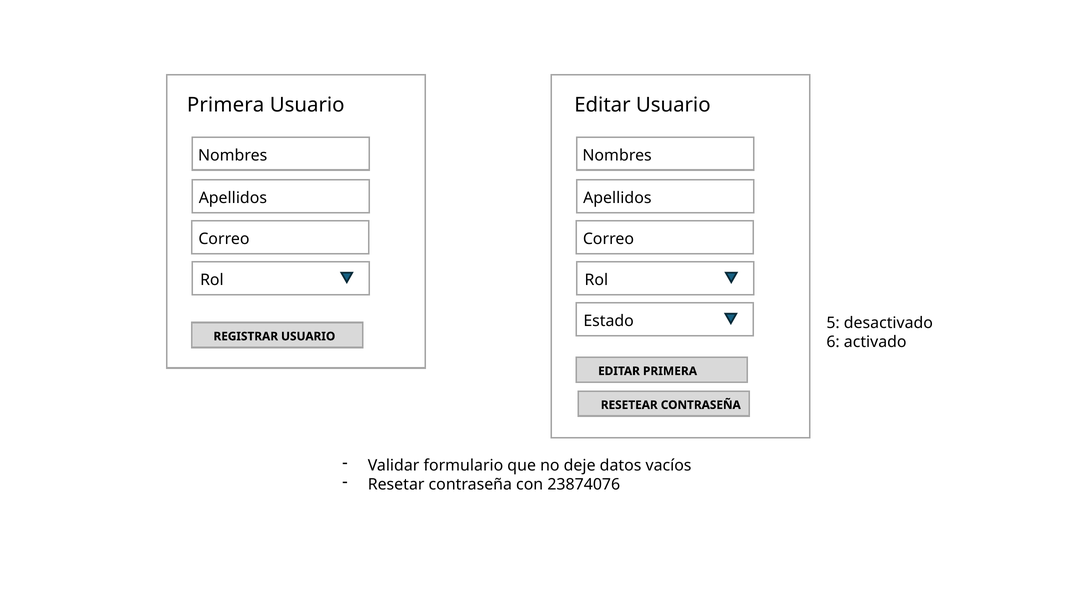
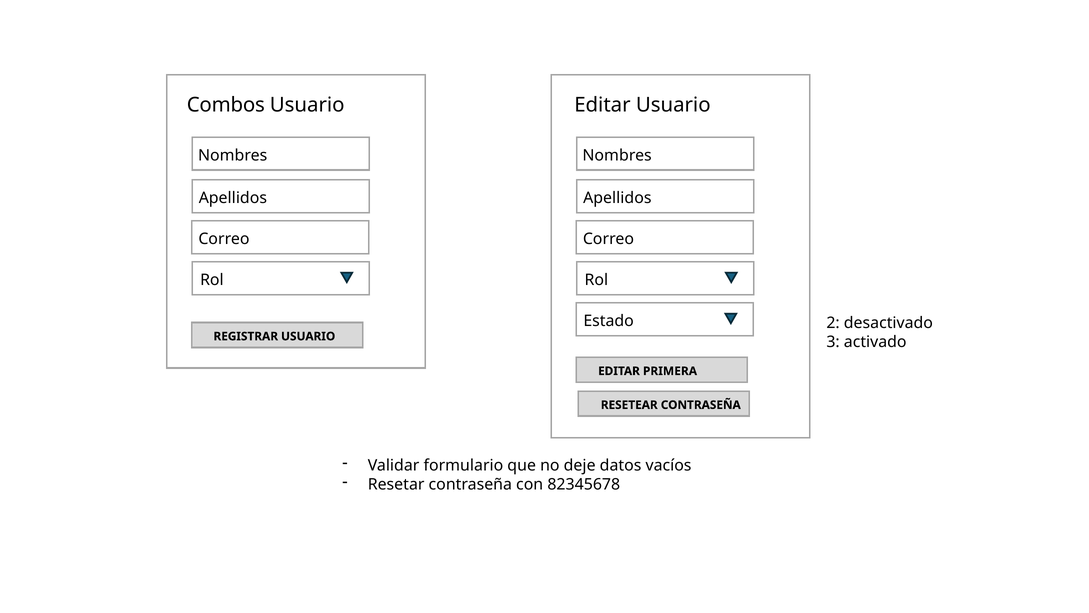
Primera: Primera -> Combos (226, 105)
5: 5 -> 2 (833, 323)
6: 6 -> 3 (833, 342)
23874076: 23874076 -> 82345678 (584, 484)
